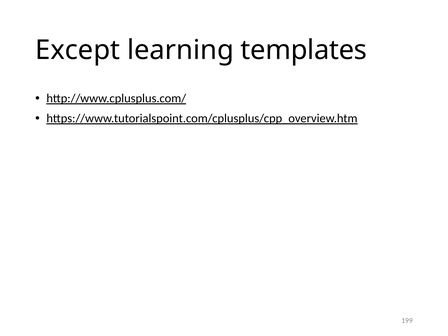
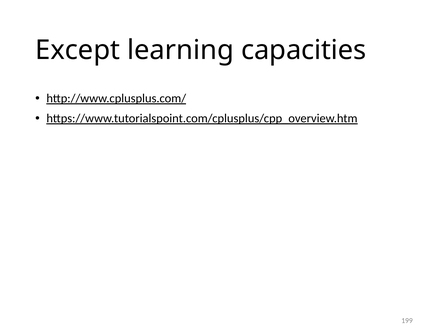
templates: templates -> capacities (304, 50)
